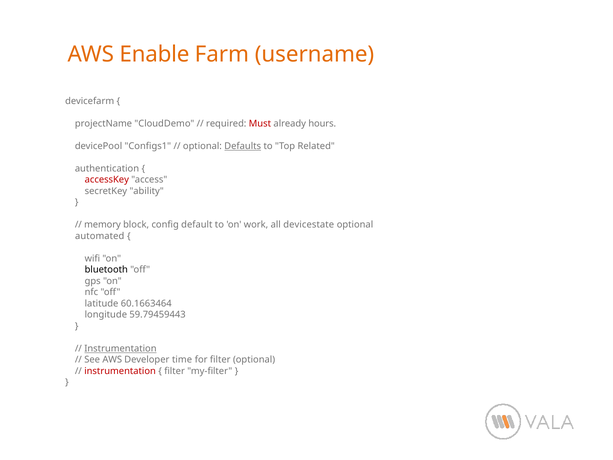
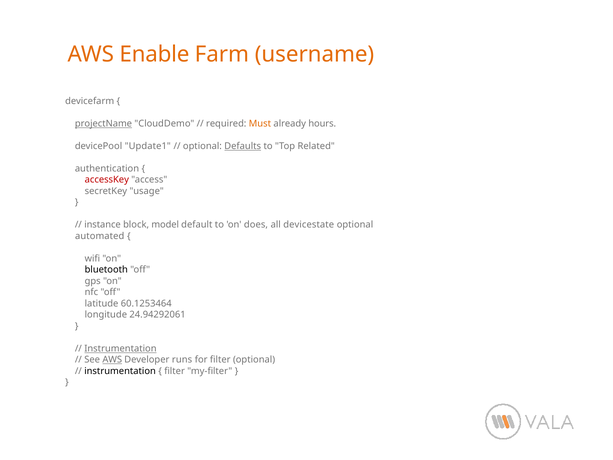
projectName underline: none -> present (103, 123)
Must colour: red -> orange (260, 123)
Configs1: Configs1 -> Update1 (148, 146)
ability: ability -> usage (147, 191)
memory: memory -> instance (103, 225)
config: config -> model (165, 225)
work: work -> does (256, 225)
60.1663464: 60.1663464 -> 60.1253464 (146, 303)
59.79459443: 59.79459443 -> 24.94292061 (158, 315)
AWS underline: none -> present (112, 360)
time: time -> runs (182, 360)
instrumentation colour: red -> black (120, 371)
